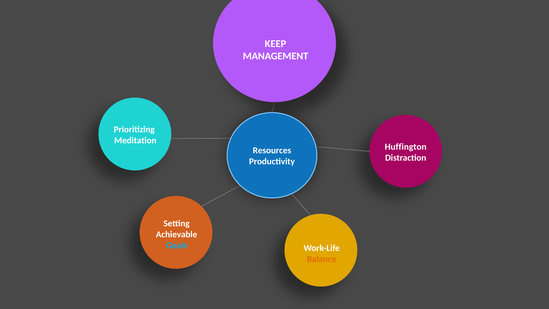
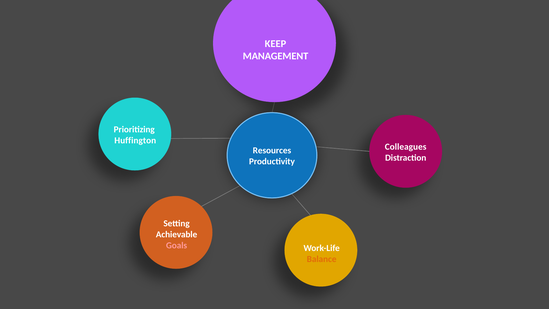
Meditation: Meditation -> Huffington (135, 140)
Huffington: Huffington -> Colleagues (406, 147)
Goals colour: light blue -> pink (177, 245)
